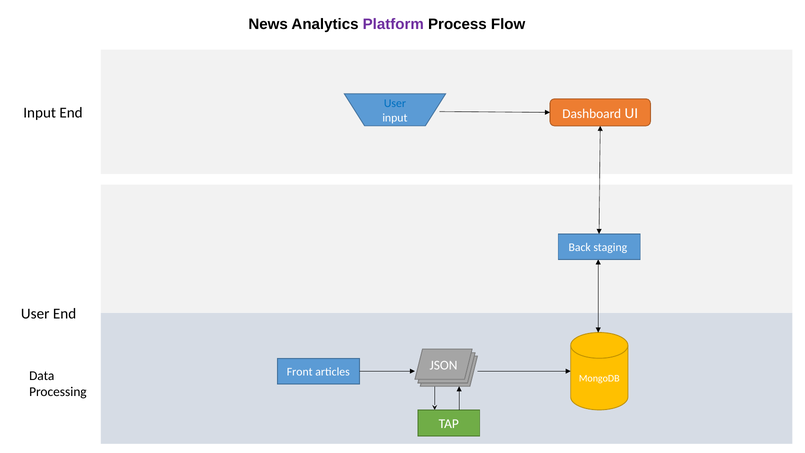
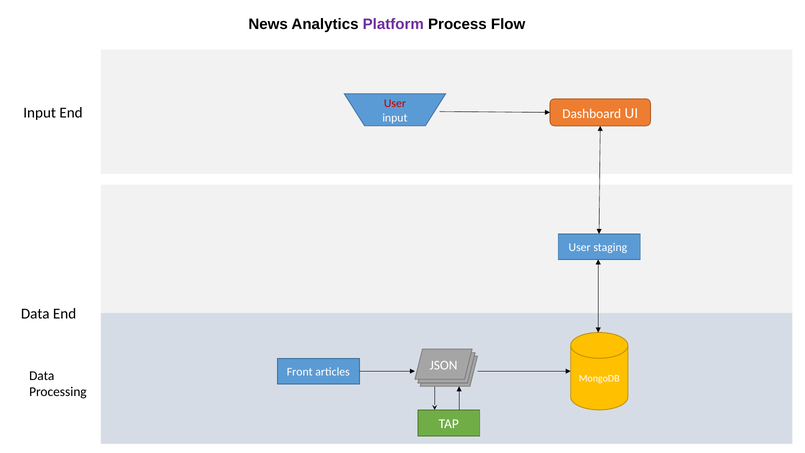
User colour: blue -> red (395, 104)
Back: Back -> User (580, 247)
User: User -> Data (35, 314)
